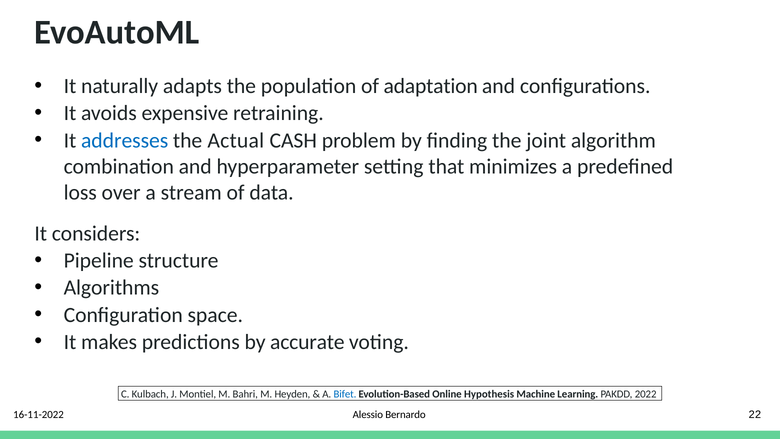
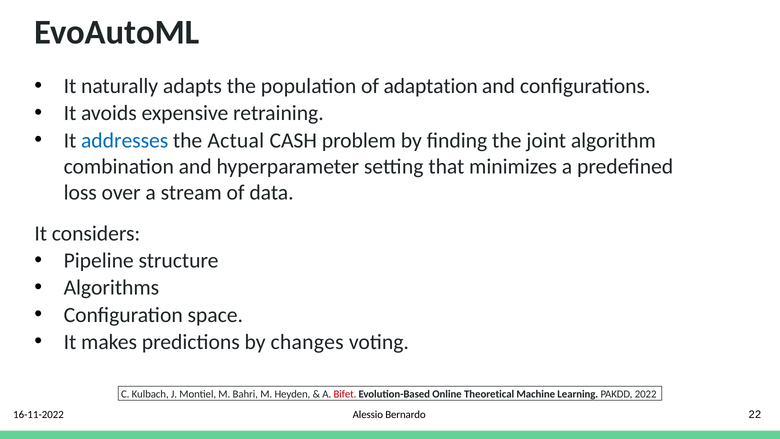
accurate: accurate -> changes (307, 342)
Bifet colour: blue -> red (345, 394)
Hypothesis: Hypothesis -> Theoretical (489, 394)
